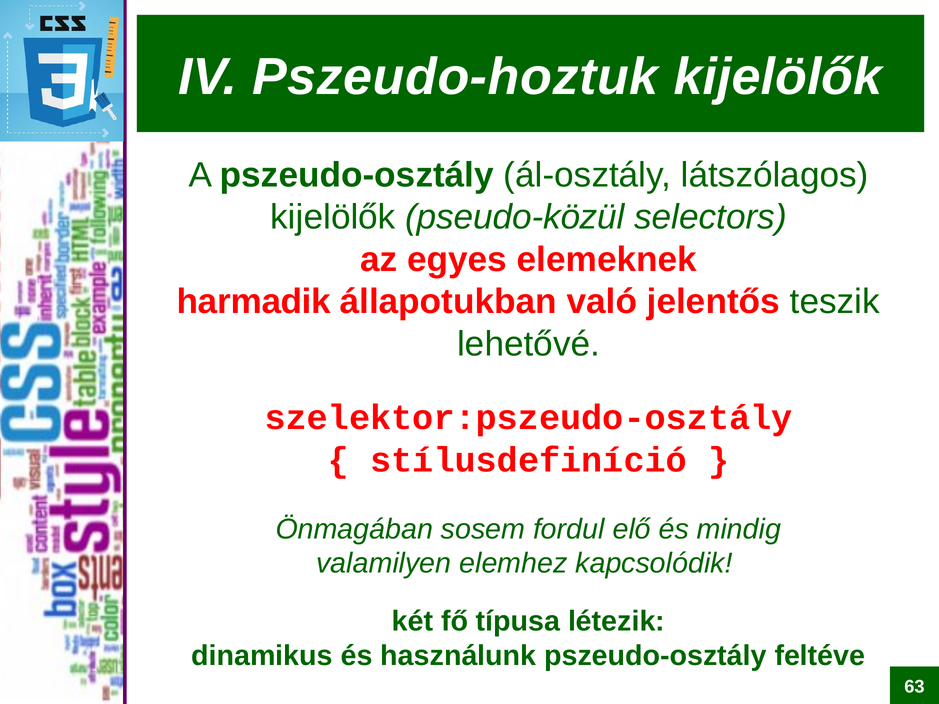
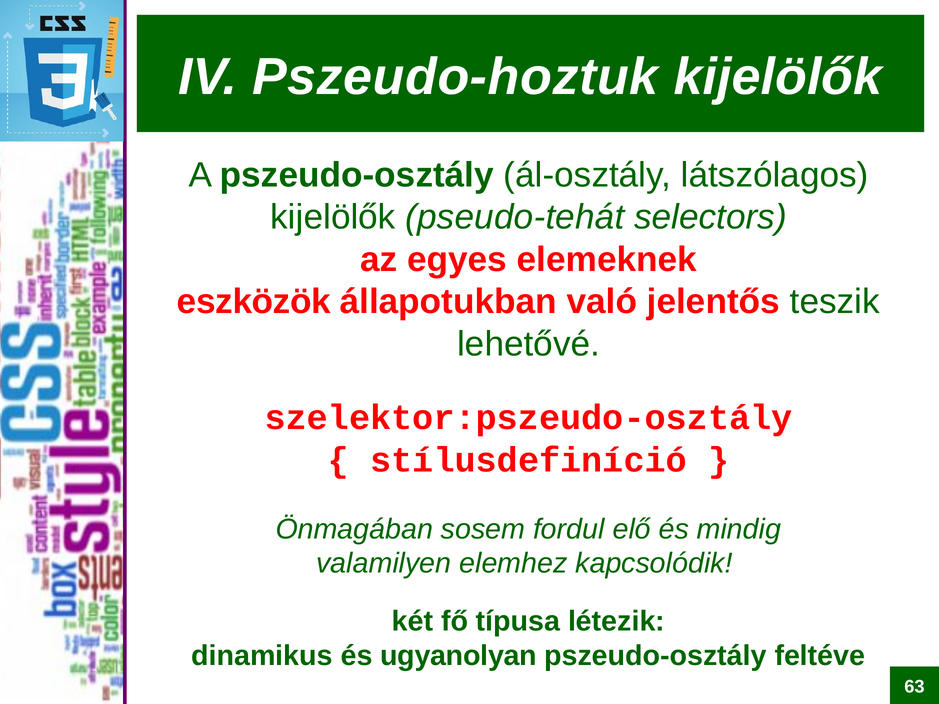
pseudo-közül: pseudo-közül -> pseudo-tehát (515, 217)
harmadik: harmadik -> eszközök (254, 302)
használunk: használunk -> ugyanolyan (459, 656)
